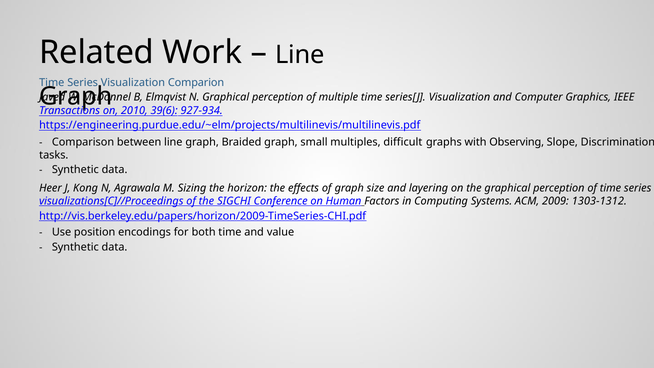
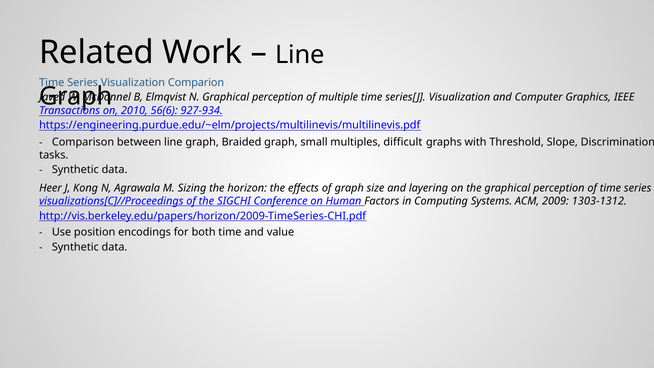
39(6: 39(6 -> 56(6 (164, 111)
Observing: Observing -> Threshold (517, 142)
